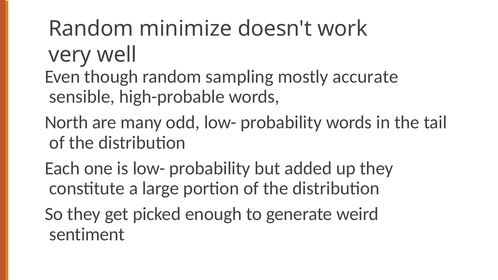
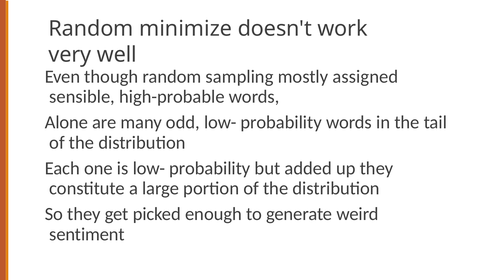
accurate: accurate -> assigned (365, 77)
North: North -> Alone (66, 122)
